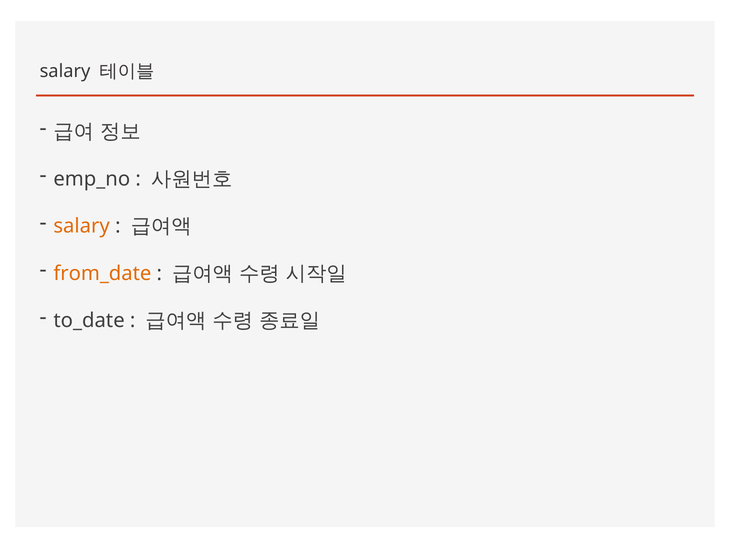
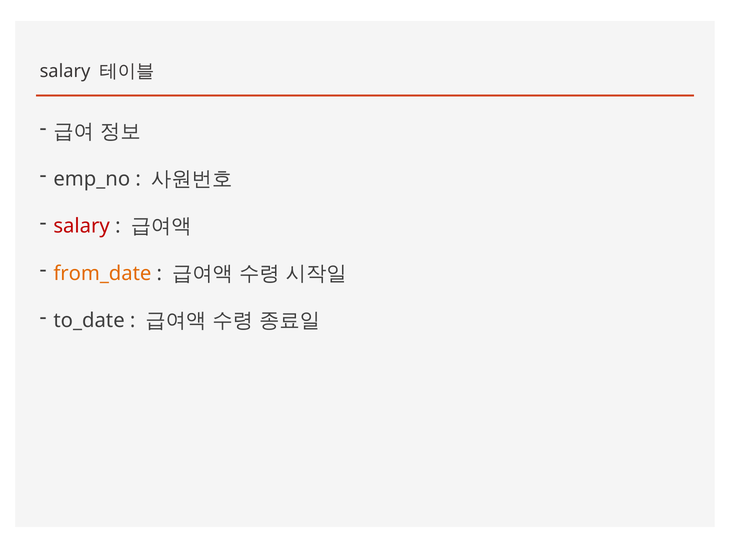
salary colour: orange -> red (82, 226)
